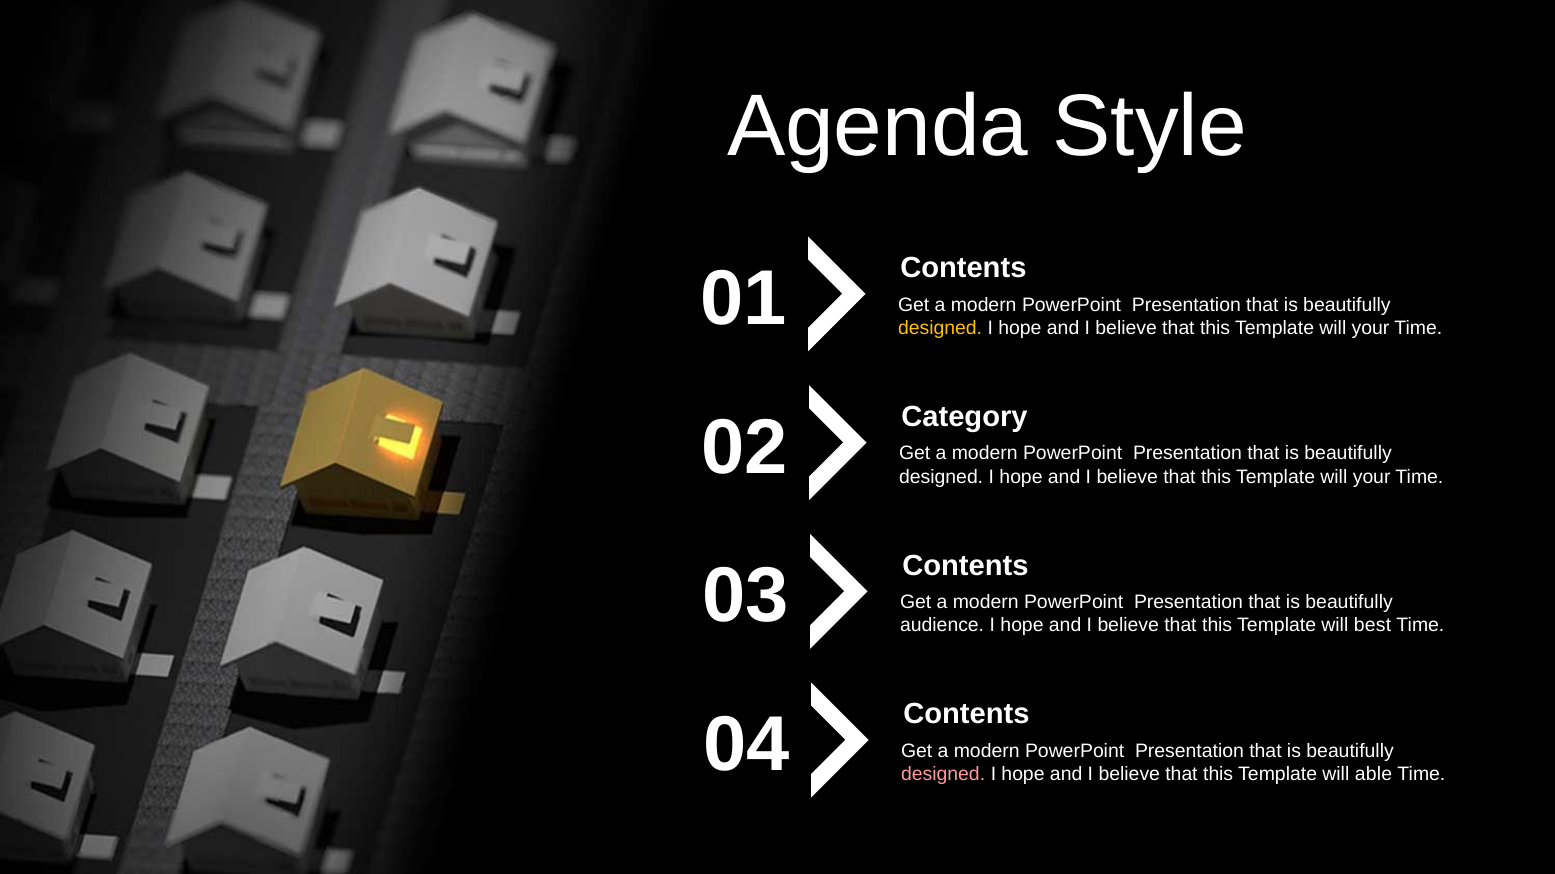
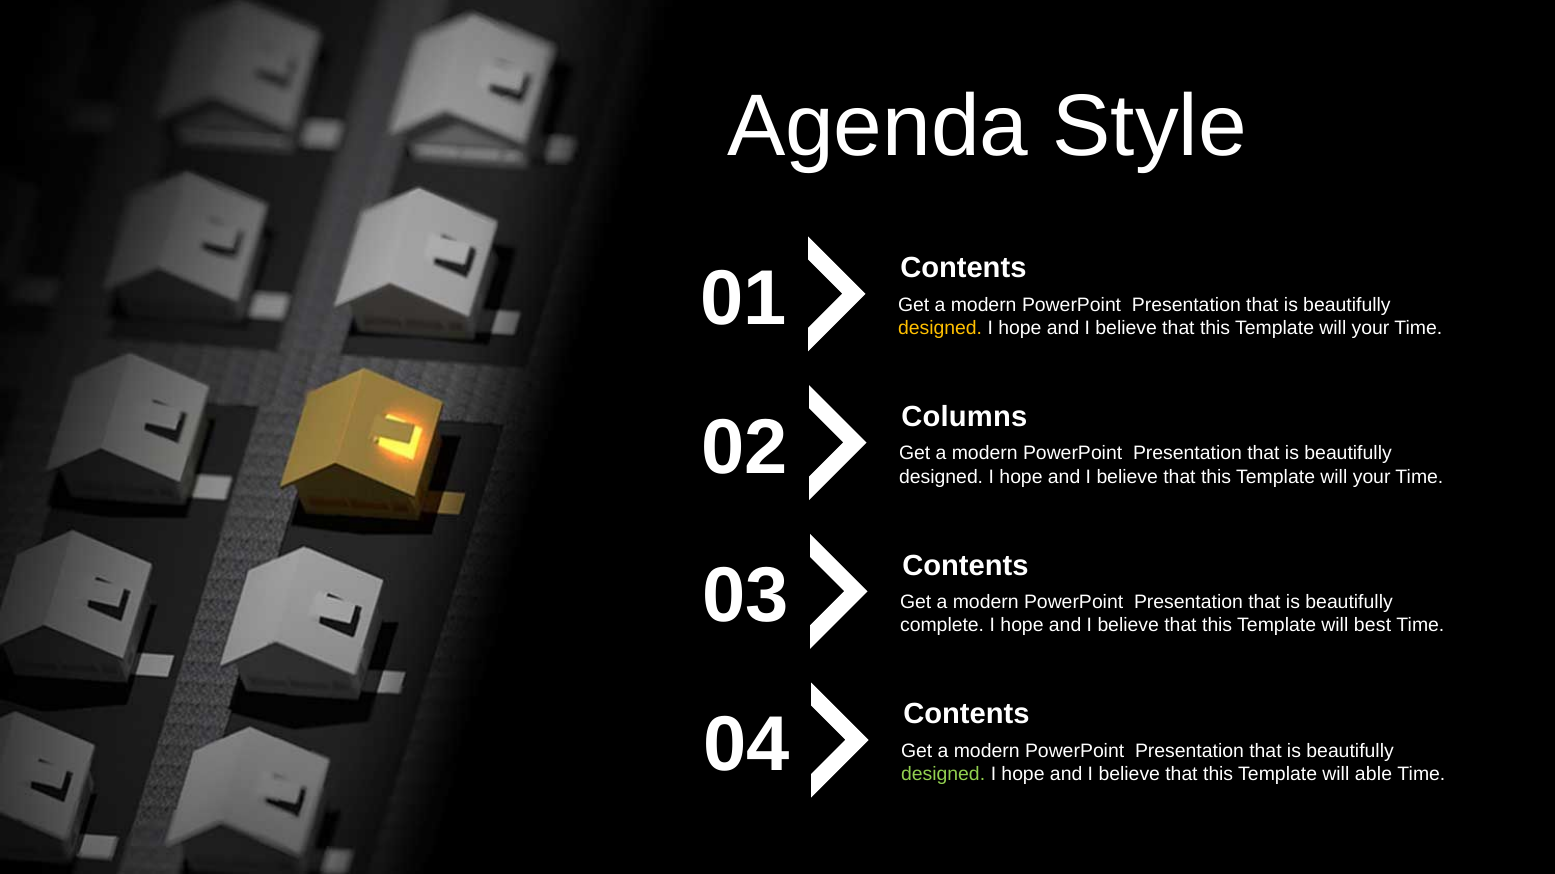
Category: Category -> Columns (964, 417)
audience: audience -> complete (942, 626)
designed colour: pink -> light green (943, 775)
